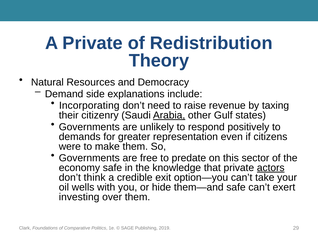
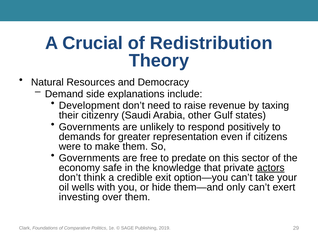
A Private: Private -> Crucial (93, 43)
Incorporating: Incorporating -> Development (89, 105)
Arabia underline: present -> none (169, 115)
them—and safe: safe -> only (236, 187)
